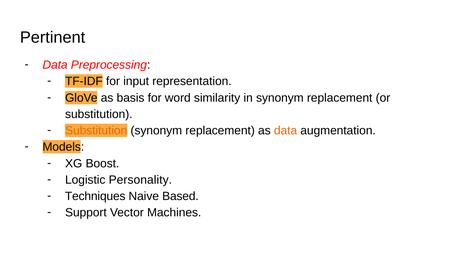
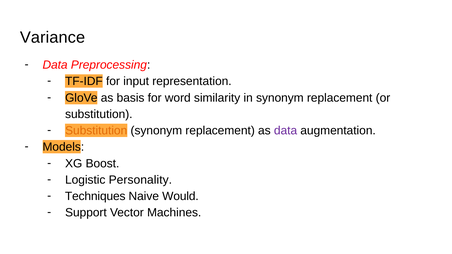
Pertinent: Pertinent -> Variance (53, 37)
data colour: orange -> purple (286, 131)
Based: Based -> Would (180, 196)
